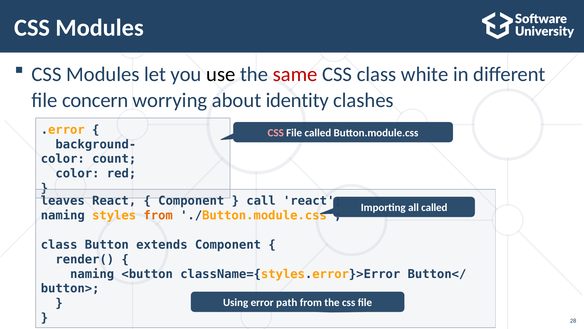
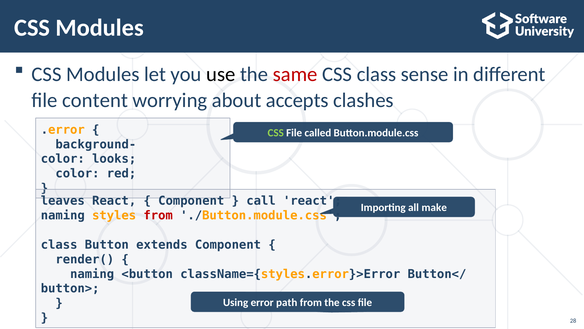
white: white -> sense (425, 74)
concern: concern -> content (95, 100)
identity: identity -> accepts (297, 100)
CSS colour: pink -> light green (276, 133)
count: count -> looks (114, 159)
all called: called -> make (434, 207)
from colour: orange -> red (158, 215)
